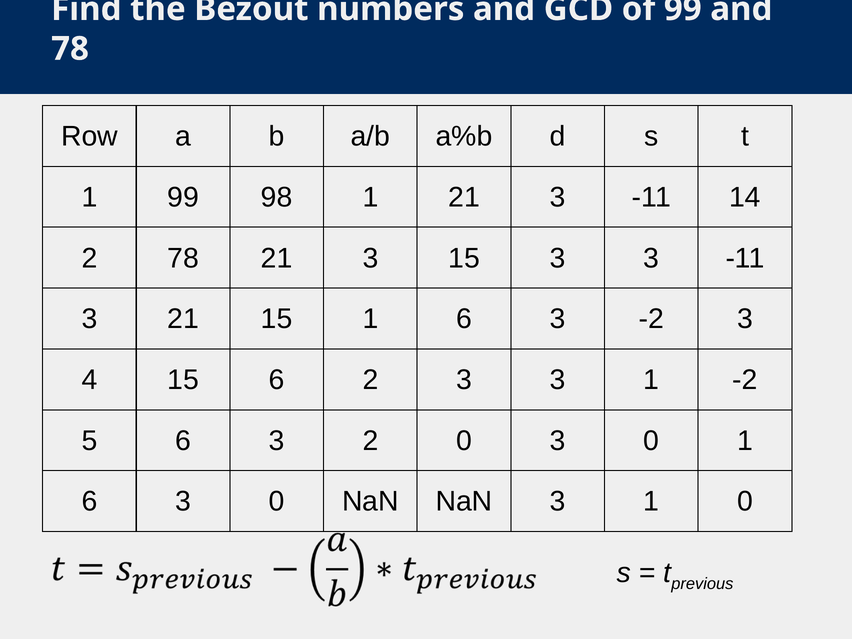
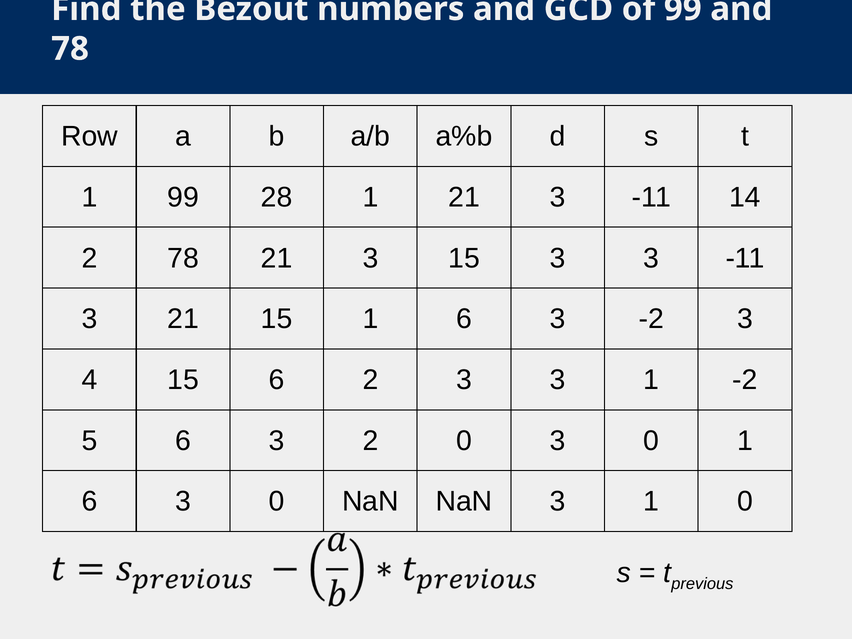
98: 98 -> 28 (277, 197)
